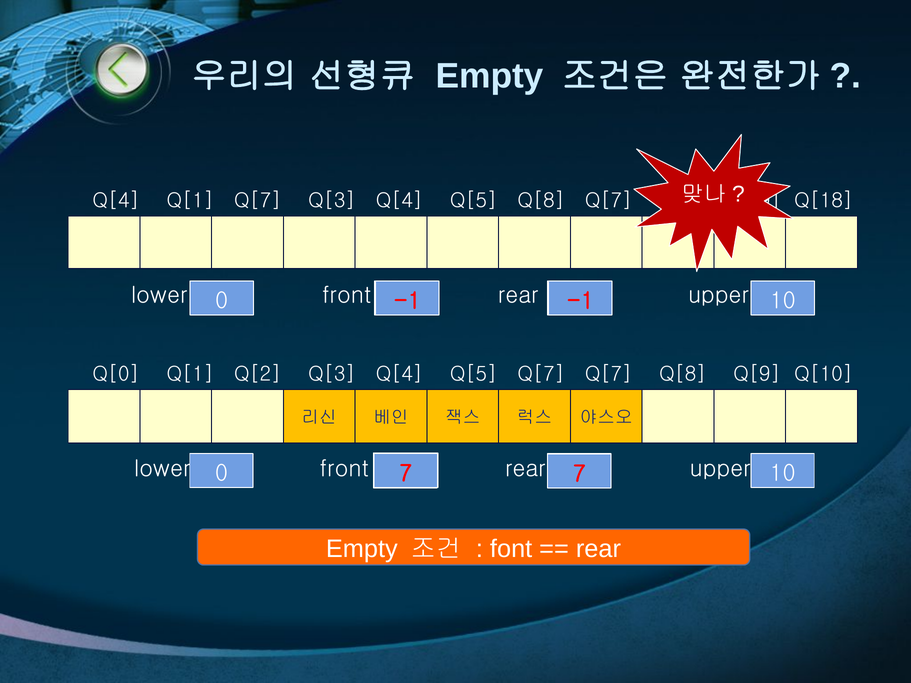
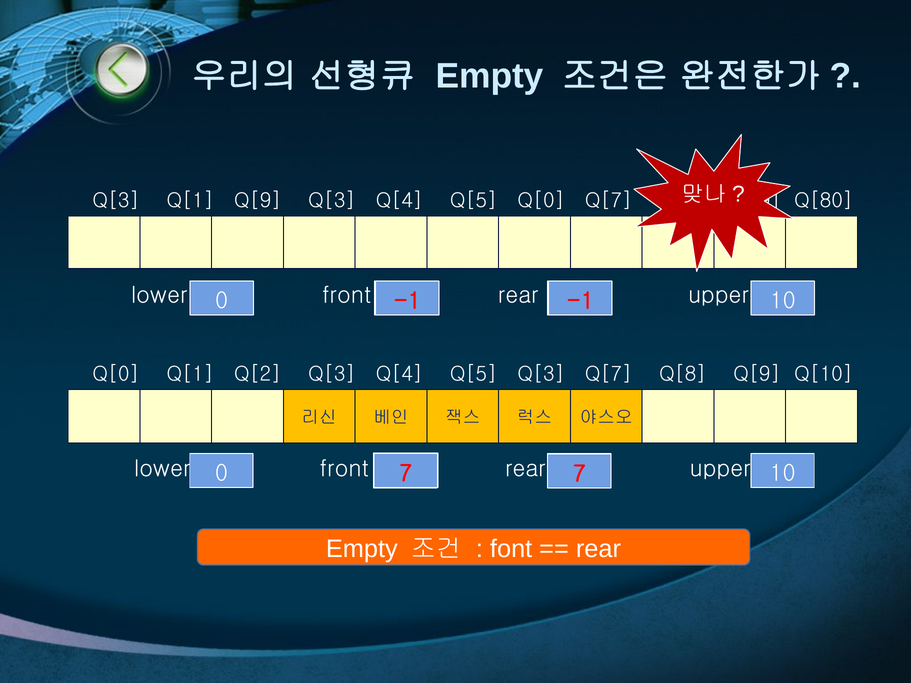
Q[4: Q[4 -> Q[3 (116, 201)
Q[1 Q[7: Q[7 -> Q[9 (258, 201)
Q[5 Q[8: Q[8 -> Q[0 (541, 201)
Q[18: Q[18 -> Q[80 (824, 201)
Q[5 Q[7: Q[7 -> Q[3 (541, 374)
